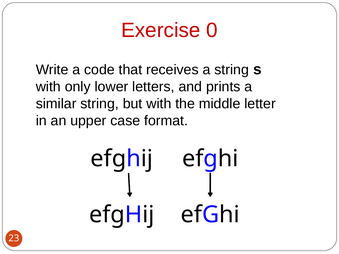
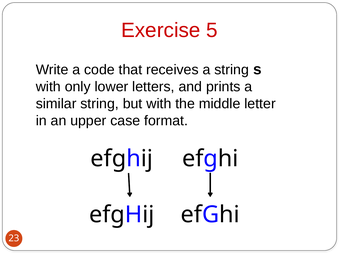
0: 0 -> 5 (212, 30)
